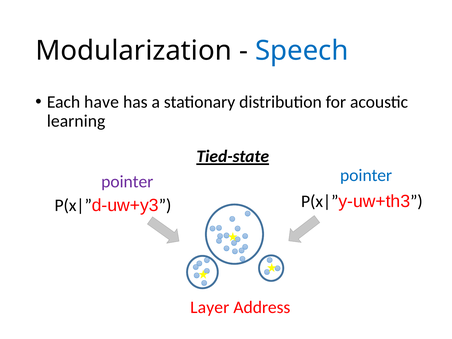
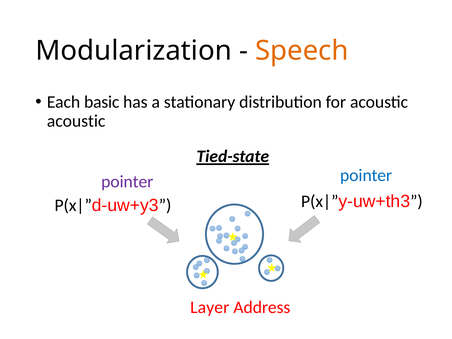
Speech colour: blue -> orange (302, 51)
have: have -> basic (102, 102)
learning: learning -> acoustic (76, 121)
